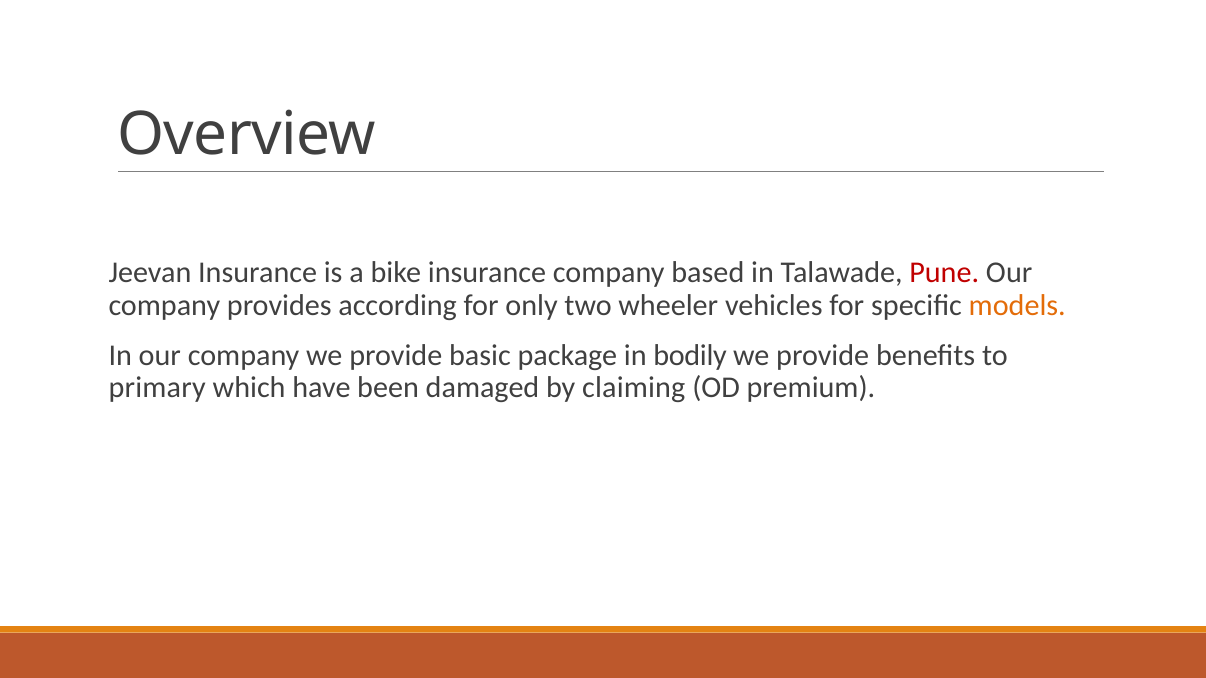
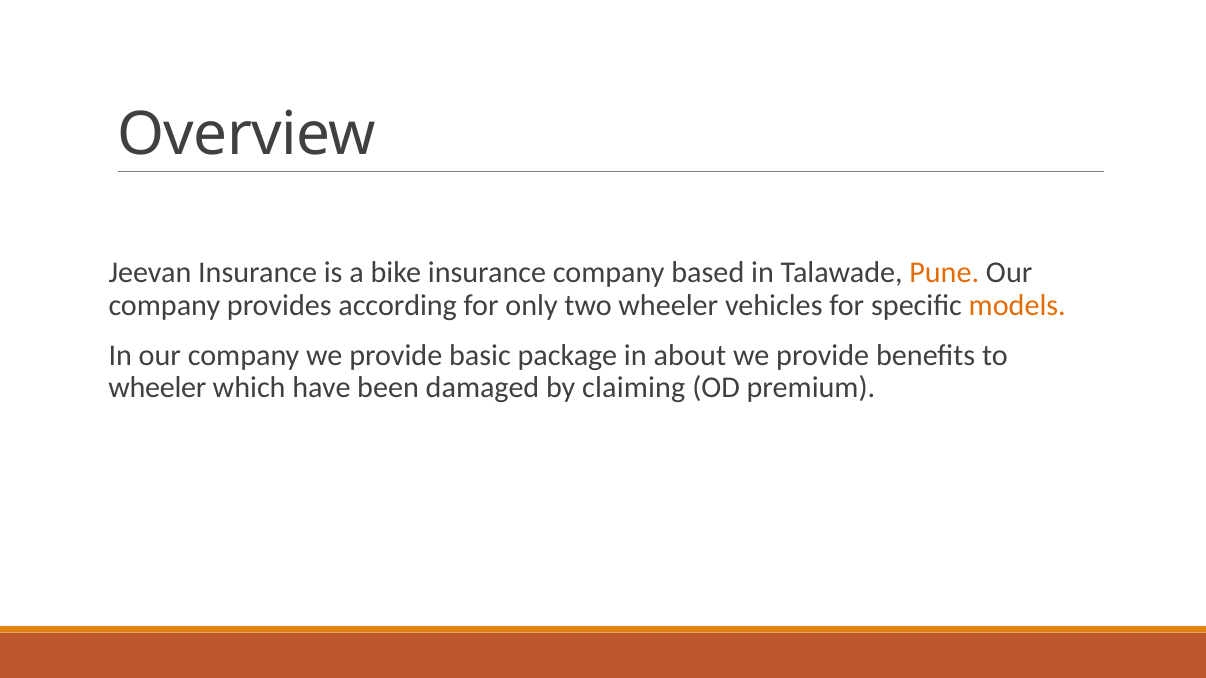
Pune colour: red -> orange (944, 273)
bodily: bodily -> about (690, 356)
primary: primary -> wheeler (157, 388)
